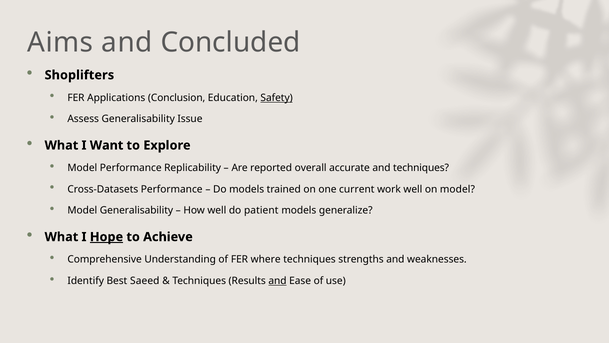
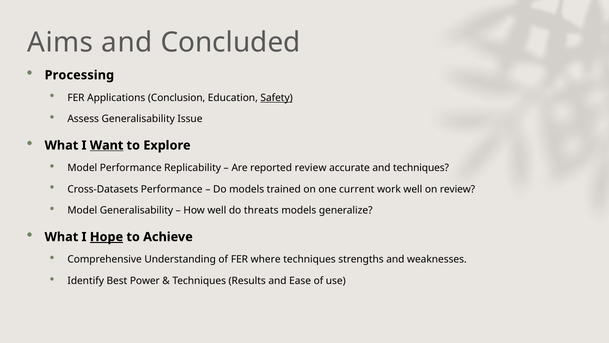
Shoplifters: Shoplifters -> Processing (79, 75)
Want underline: none -> present (107, 145)
reported overall: overall -> review (311, 168)
on model: model -> review (457, 189)
patient: patient -> threats (261, 210)
Saeed: Saeed -> Power (145, 280)
and underline: present -> none (278, 280)
